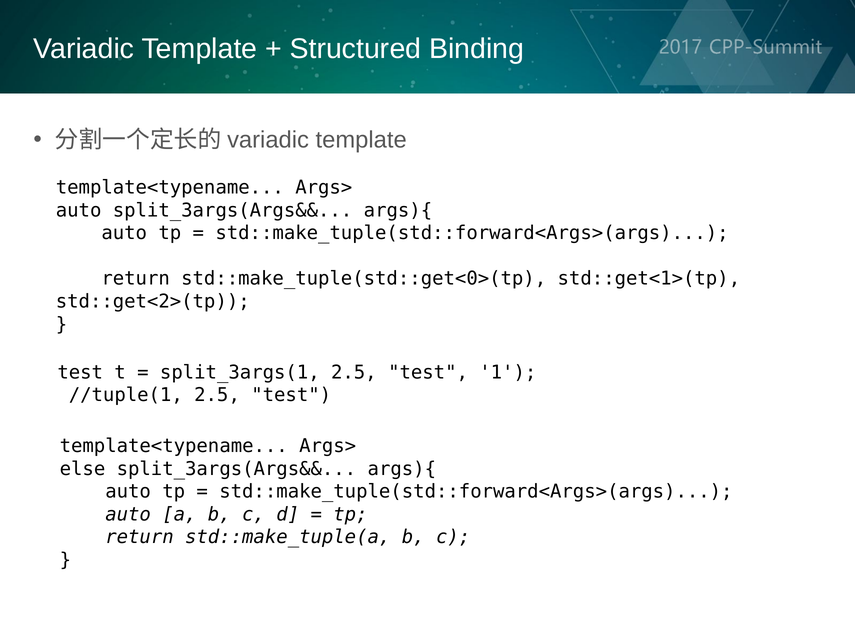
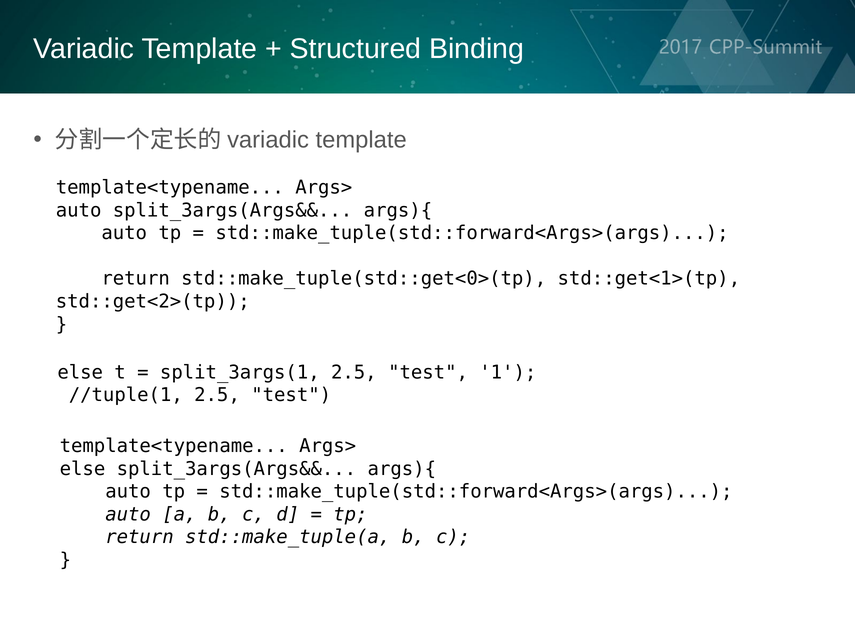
test: test -> else (80, 373)
